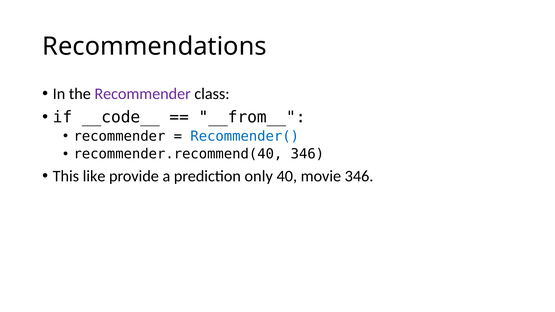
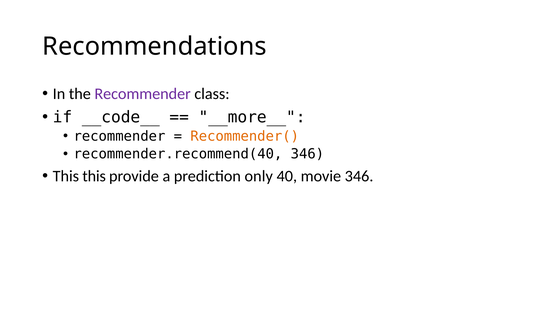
__from__: __from__ -> __more__ (252, 117)
Recommender( colour: blue -> orange (245, 136)
This like: like -> this (94, 176)
